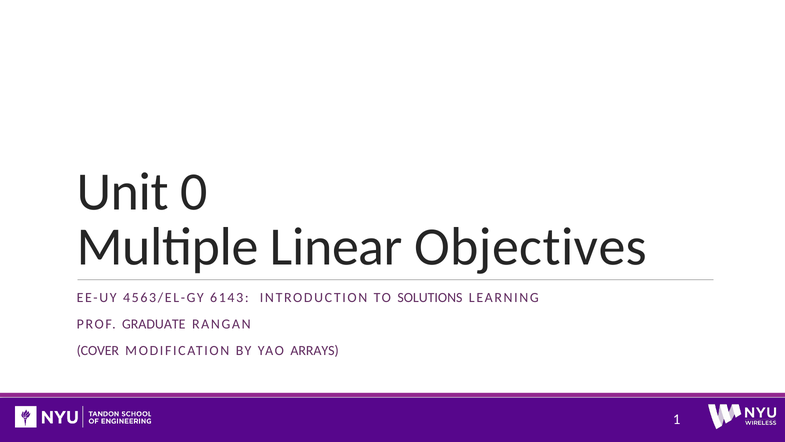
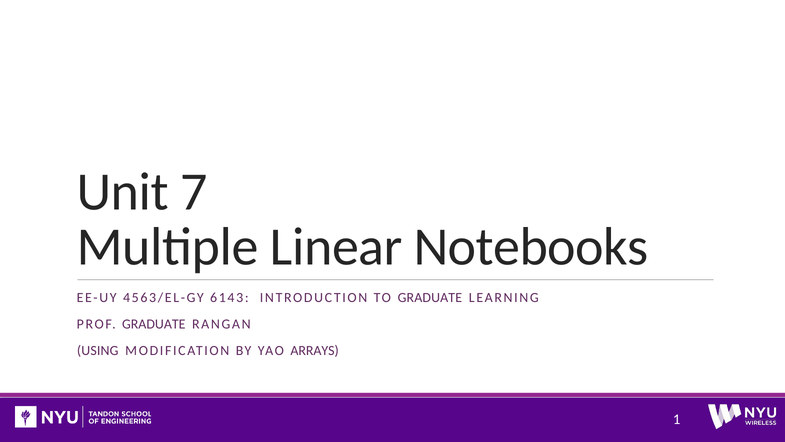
0: 0 -> 7 (194, 192)
Objectives: Objectives -> Notebooks (531, 247)
TO SOLUTIONS: SOLUTIONS -> GRADUATE (430, 297)
COVER: COVER -> USING (98, 350)
